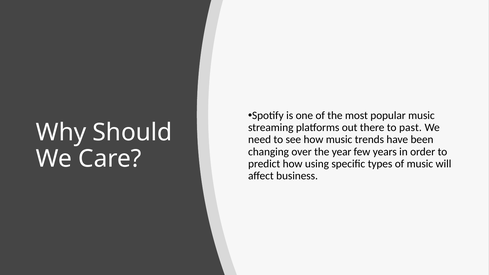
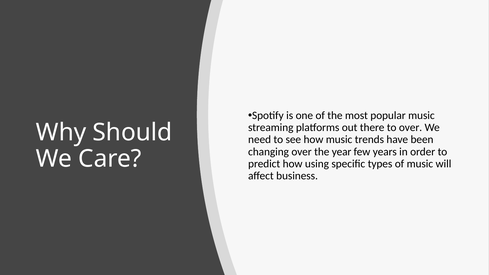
to past: past -> over (411, 128)
